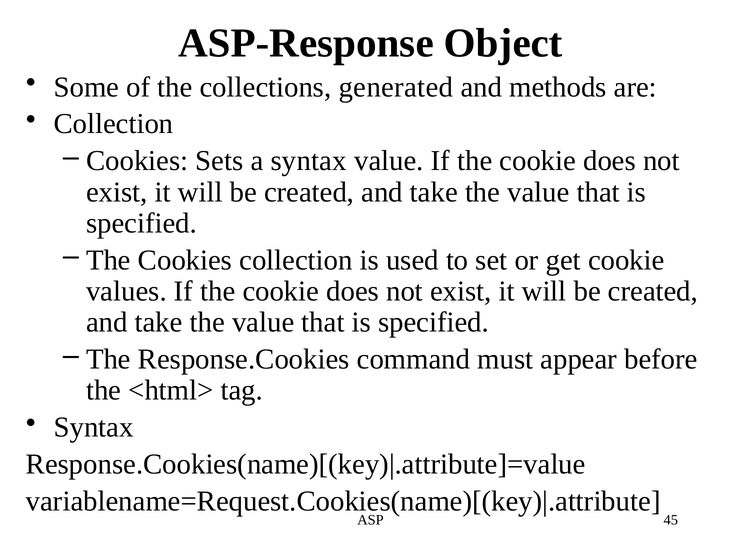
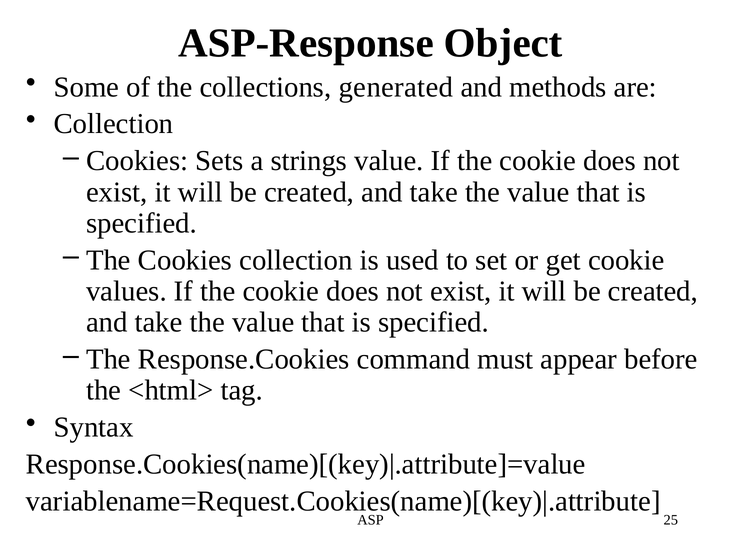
a syntax: syntax -> strings (309, 161)
45: 45 -> 25 (671, 520)
